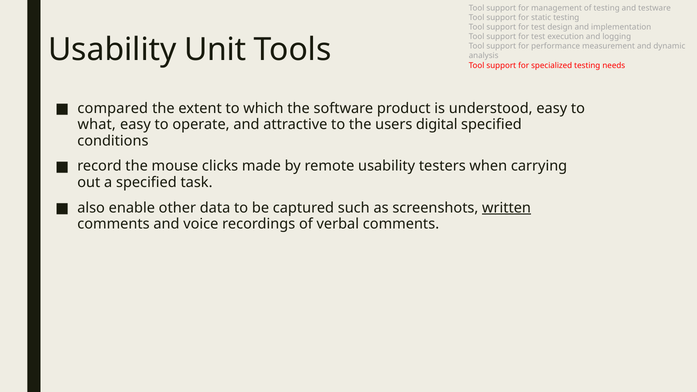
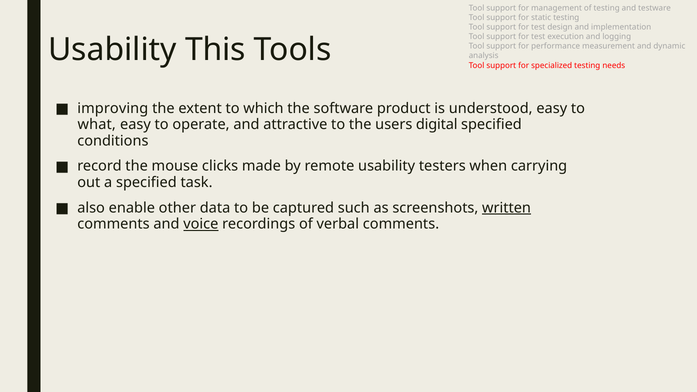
Unit: Unit -> This (215, 50)
compared: compared -> improving (113, 108)
voice underline: none -> present (201, 224)
